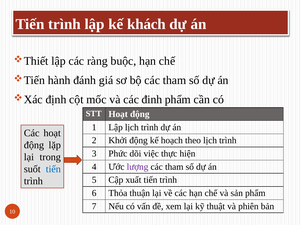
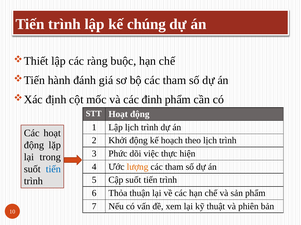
khách: khách -> chúng (146, 24)
lượng colour: purple -> orange (138, 167)
Cập xuất: xuất -> suốt (133, 181)
